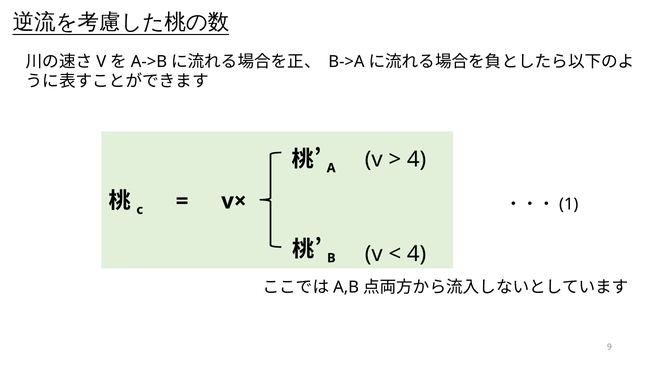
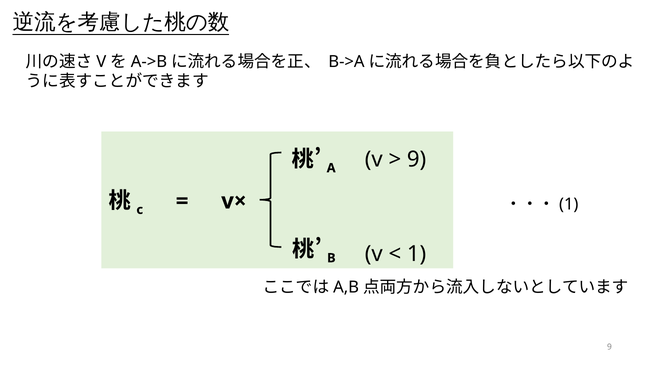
4: 4 -> 9 (417, 159)
4: 4 -> 1 (417, 254)
